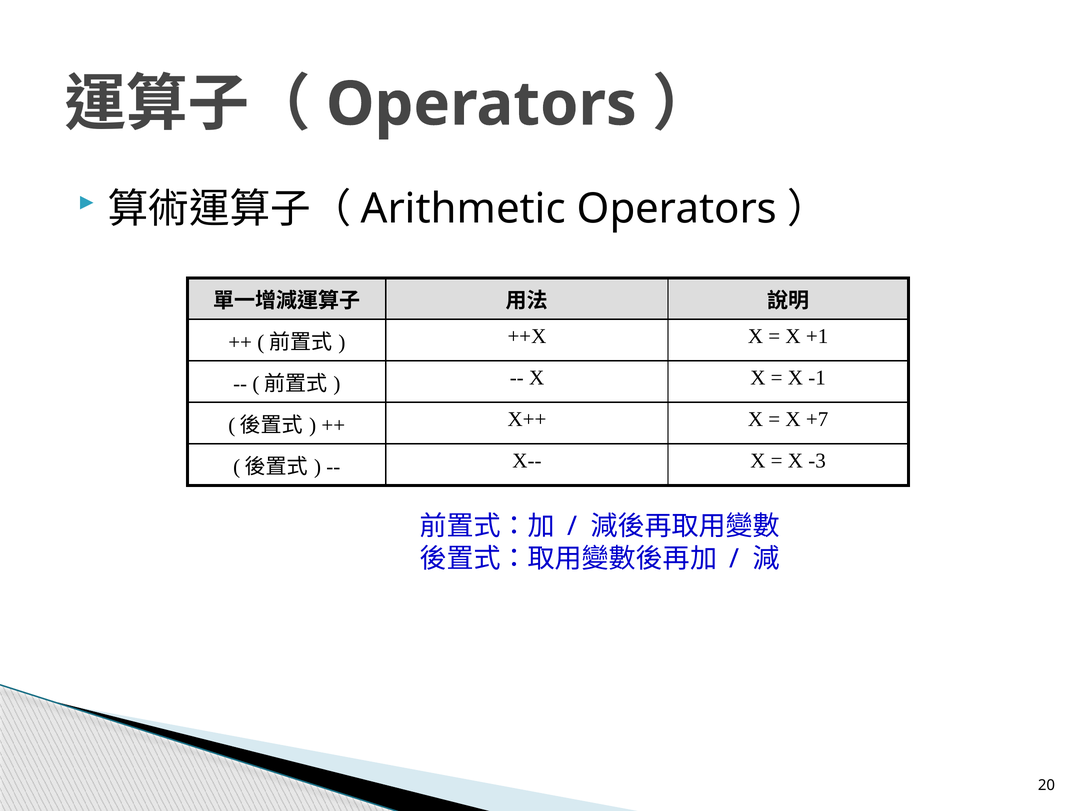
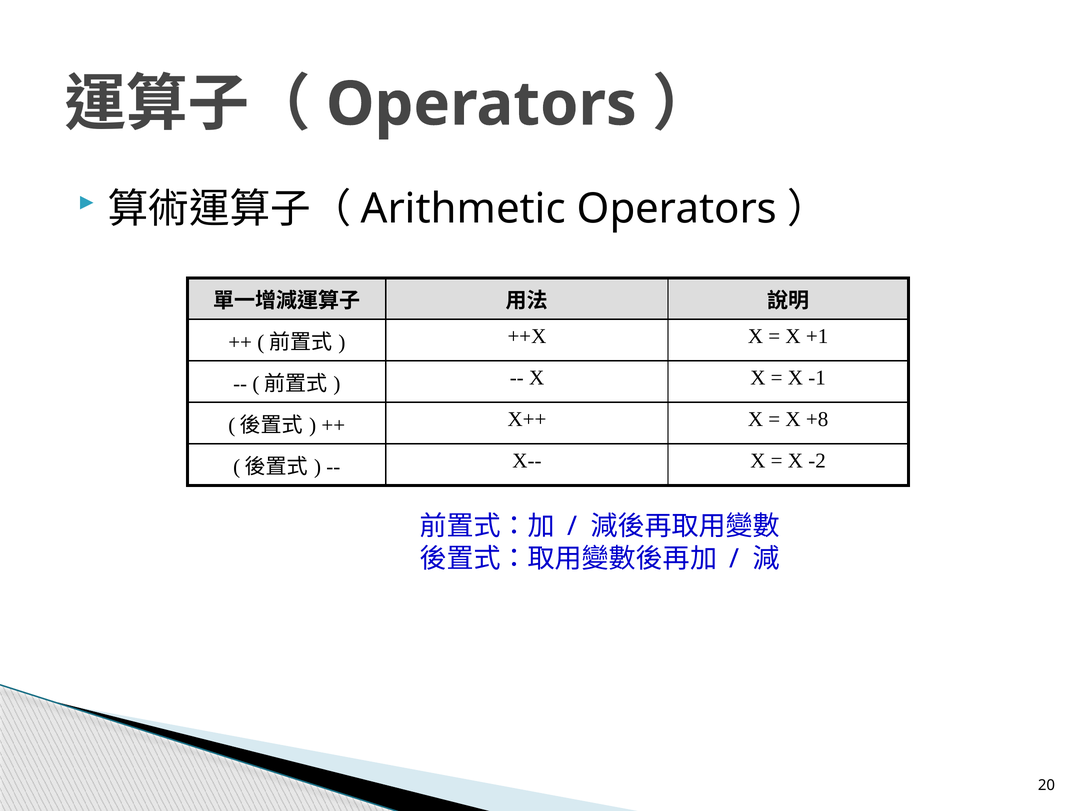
+7: +7 -> +8 (817, 419)
-3: -3 -> -2 (817, 461)
